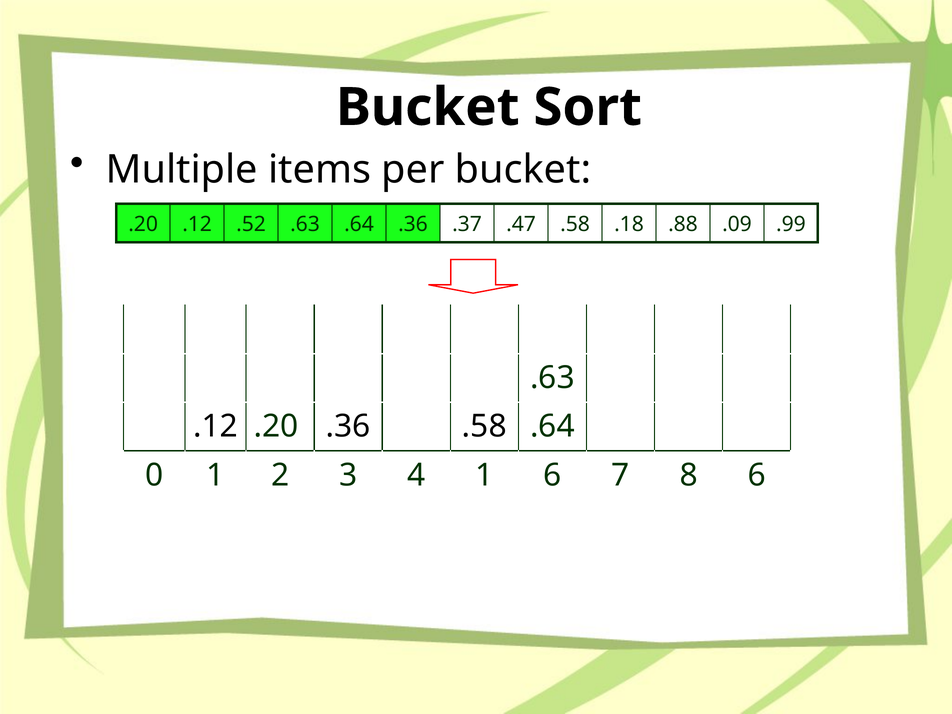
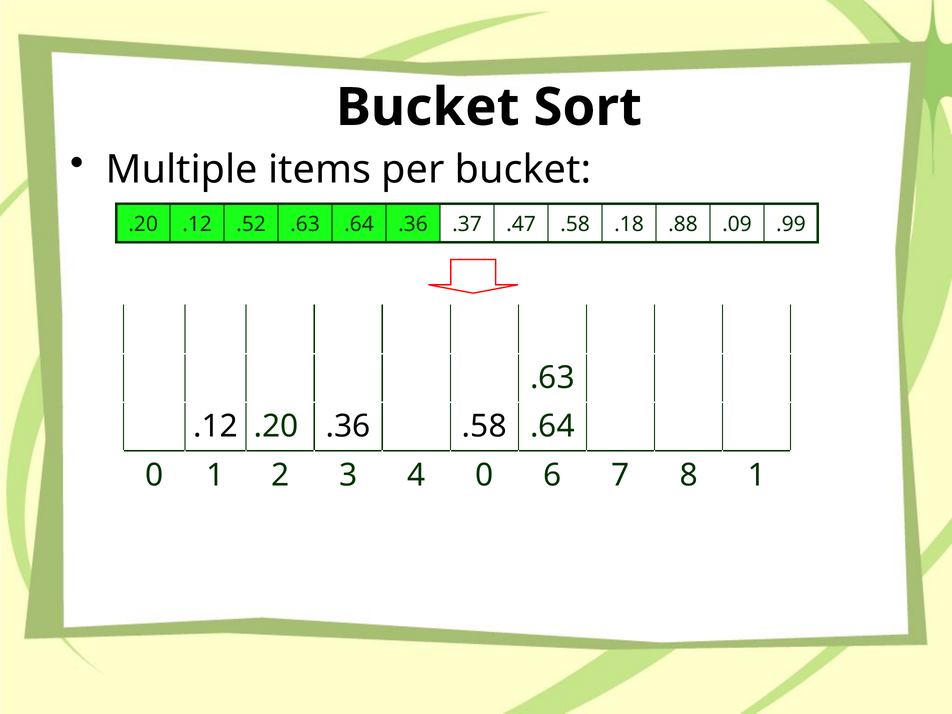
4 1: 1 -> 0 (484, 475)
8 6: 6 -> 1 (757, 475)
